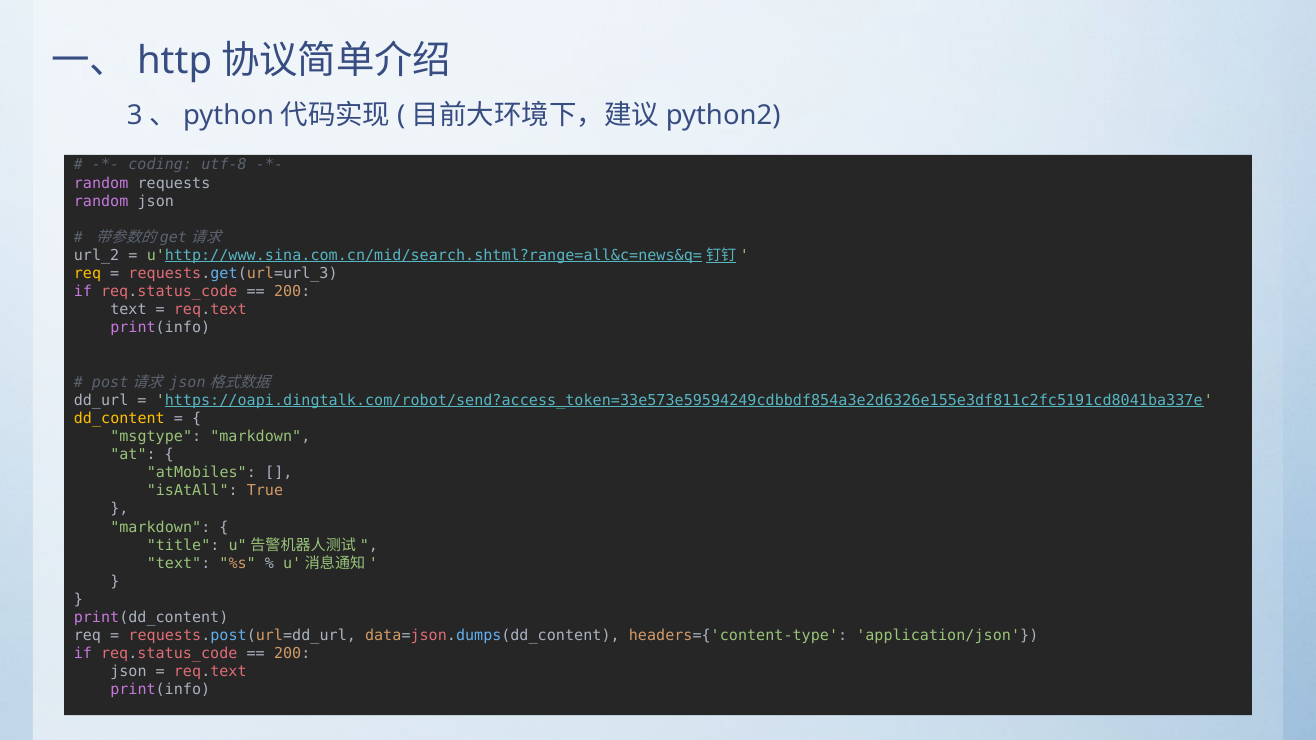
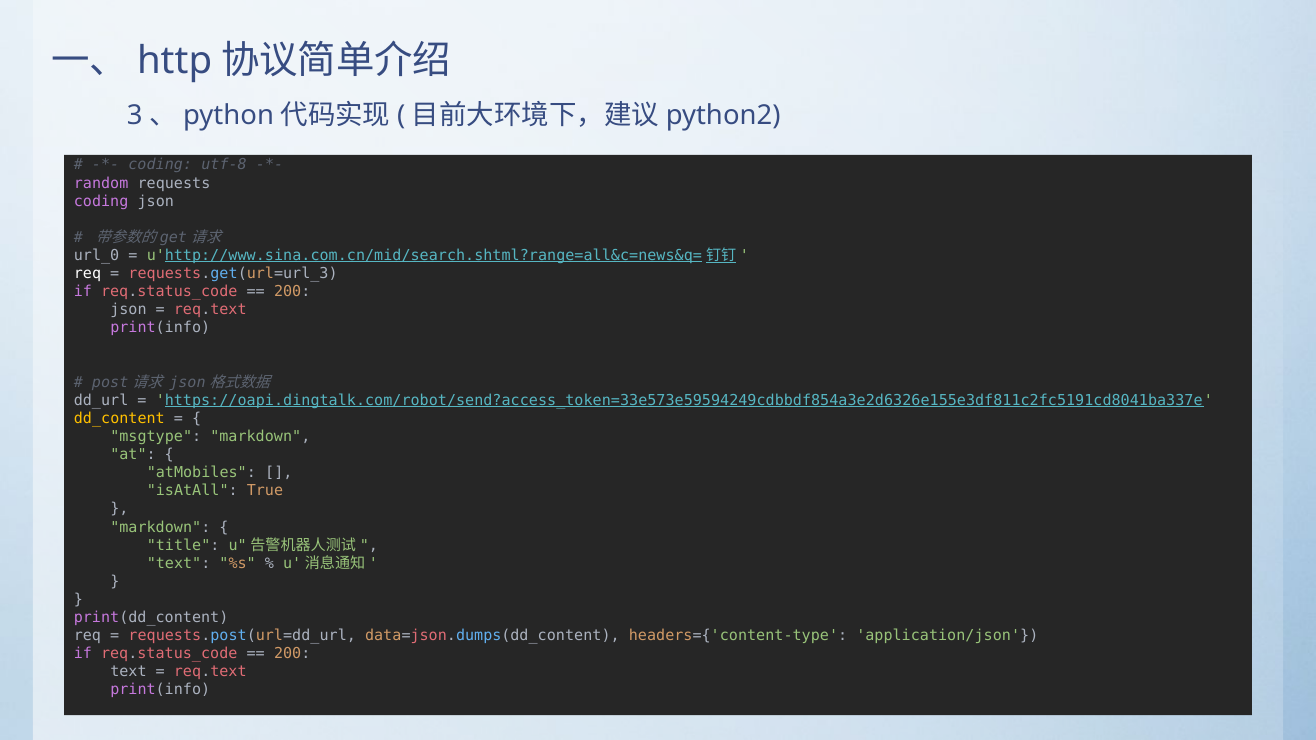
random: random -> coding (101, 201)
url_2: url_2 -> url_0 (97, 256)
req colour: yellow -> white (87, 274)
text: text -> json (128, 310)
json: json -> text (128, 672)
